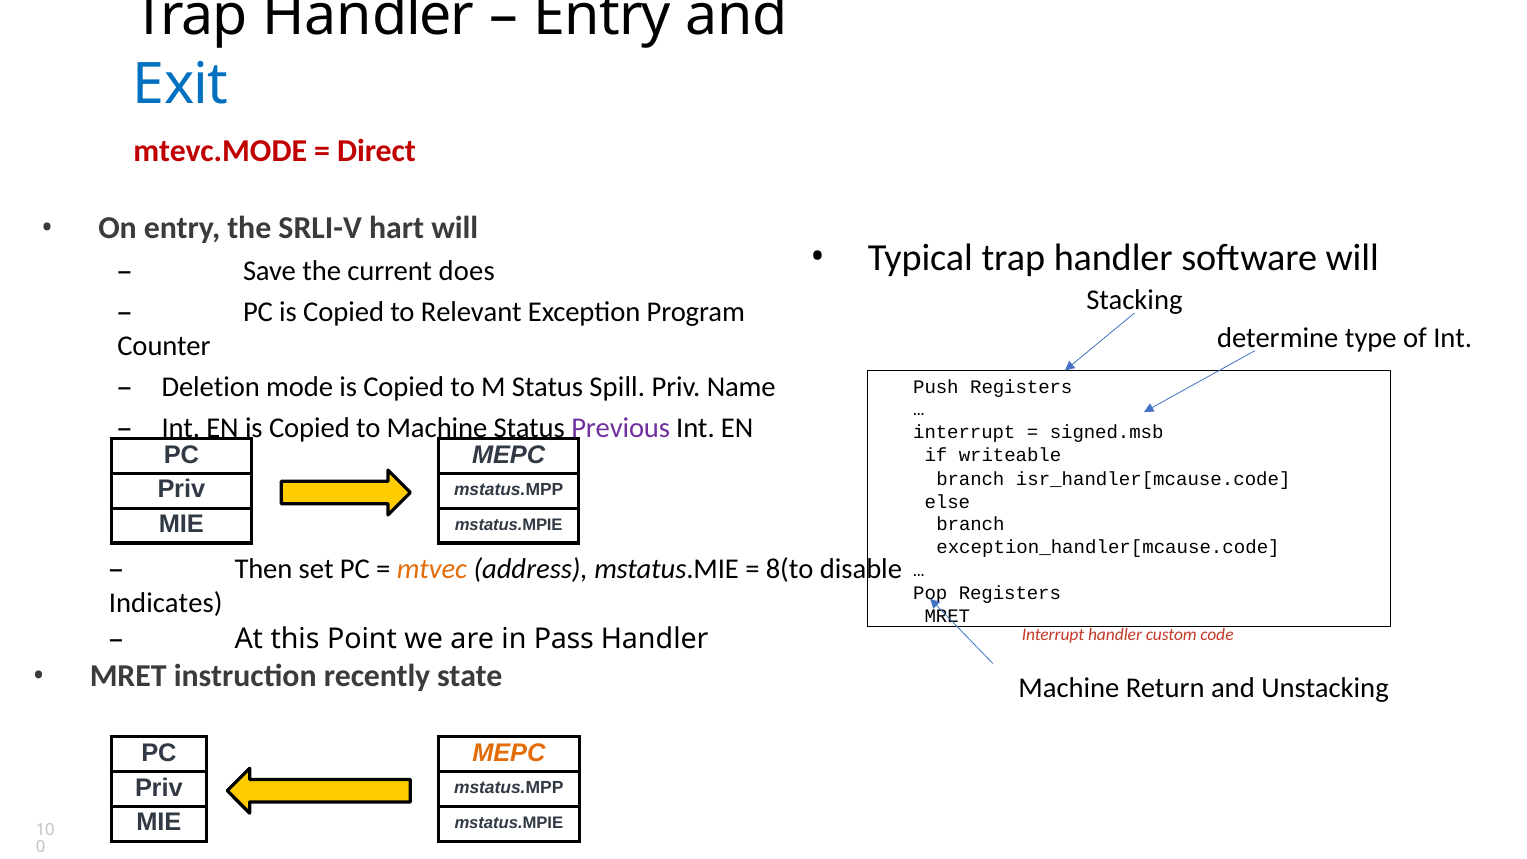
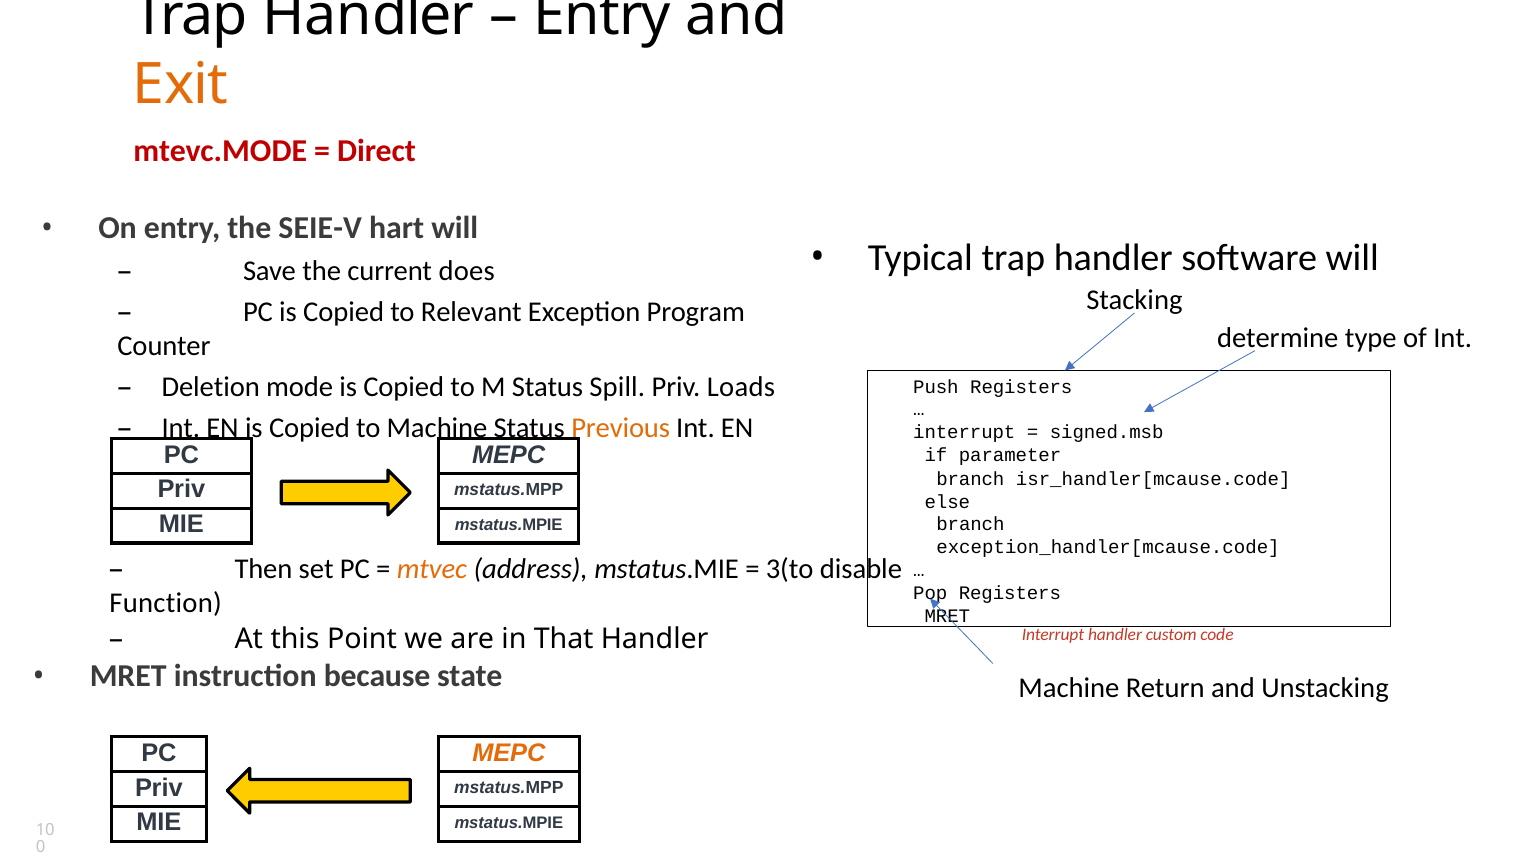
Exit colour: blue -> orange (181, 85)
SRLI-V: SRLI-V -> SEIE-V (320, 228)
Name: Name -> Loads (741, 387)
Previous colour: purple -> orange (621, 428)
writeable: writeable -> parameter (1010, 455)
8(to: 8(to -> 3(to (790, 569)
Indicates: Indicates -> Function (166, 603)
Pass: Pass -> That (564, 639)
recently: recently -> because (377, 676)
